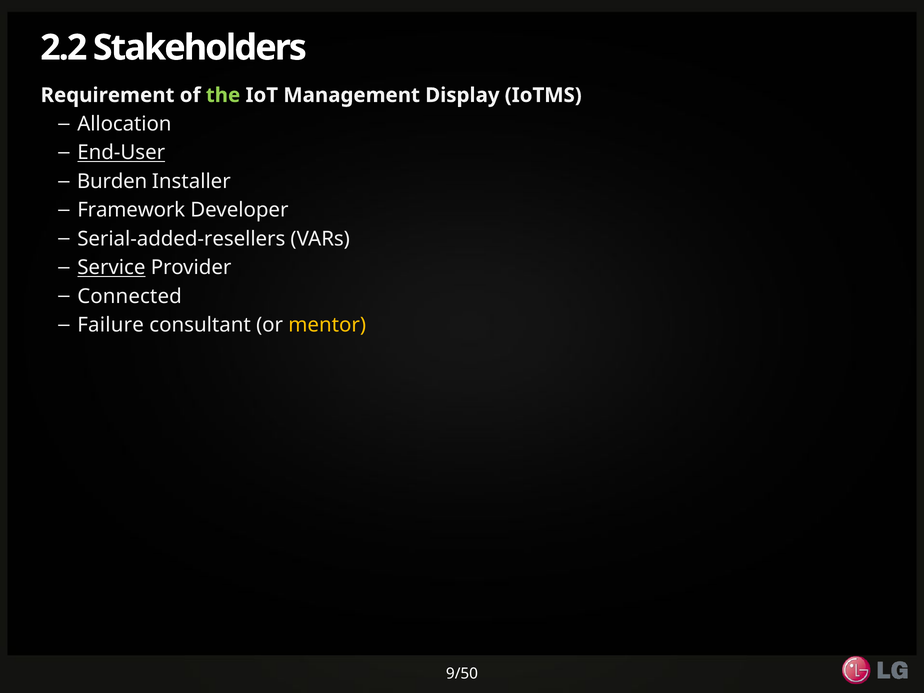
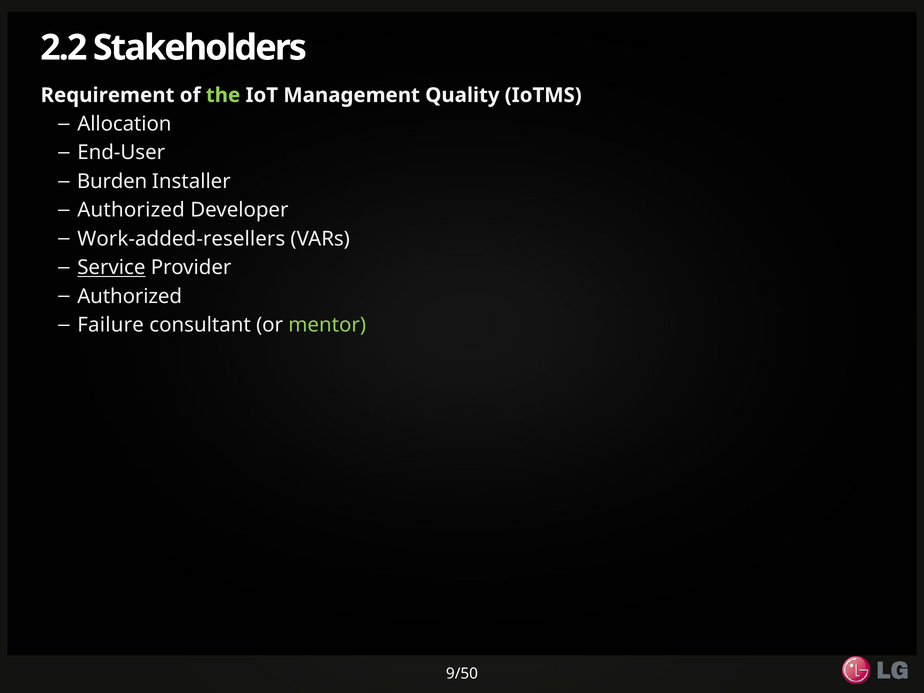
Display: Display -> Quality (462, 95)
End-User underline: present -> none (121, 153)
Framework: Framework -> Authorized (131, 210)
Serial-added-resellers: Serial-added-resellers -> Work-added-resellers (181, 239)
Connected: Connected -> Authorized (130, 296)
mentor colour: yellow -> light green (327, 325)
